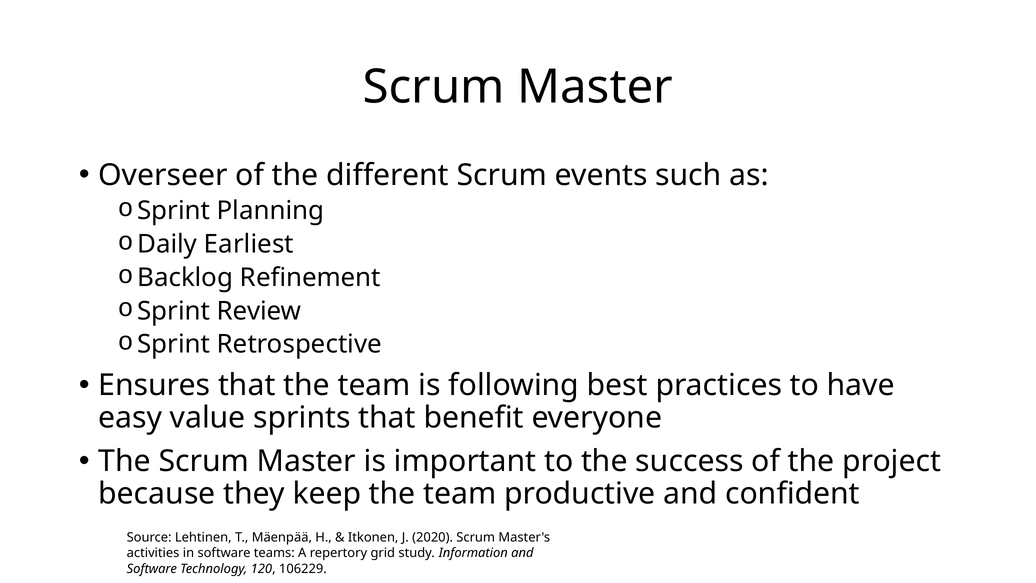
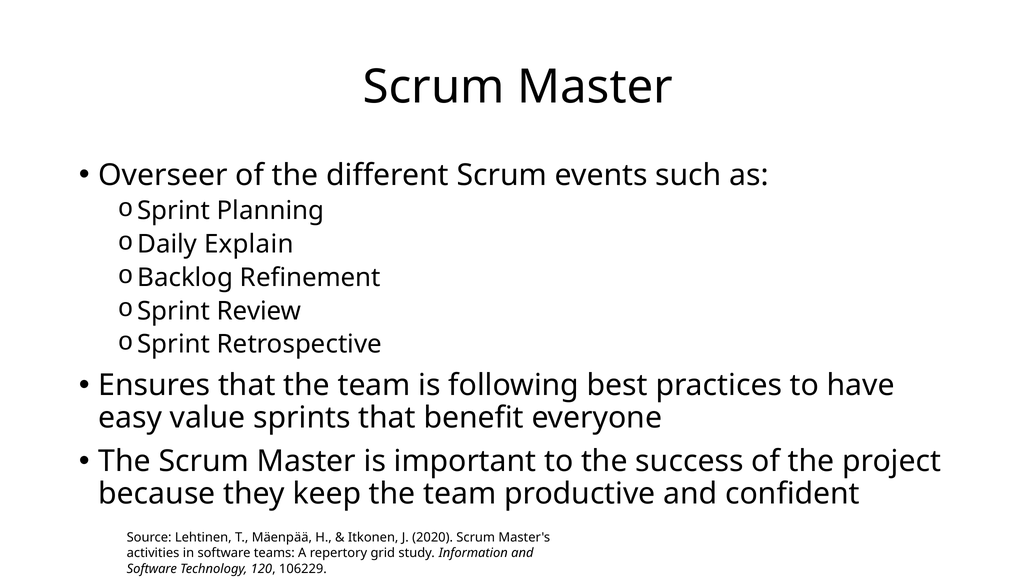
Earliest: Earliest -> Explain (249, 244)
